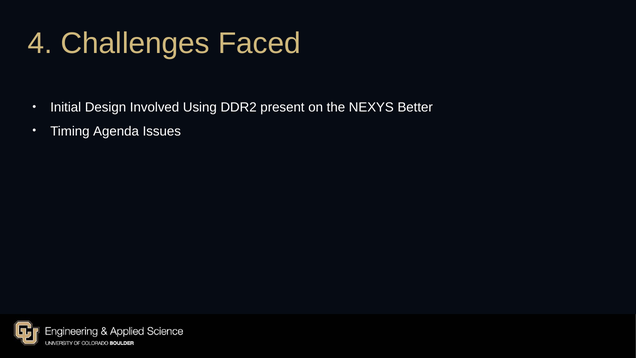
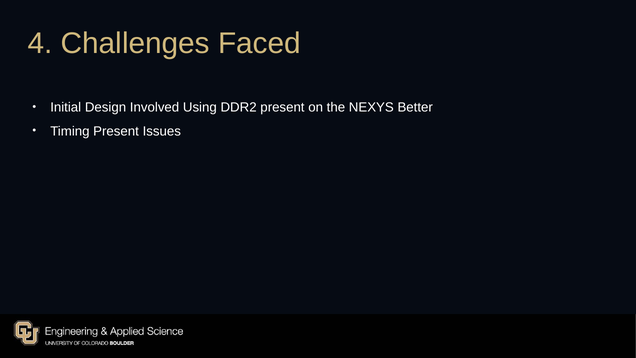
Timing Agenda: Agenda -> Present (116, 131)
